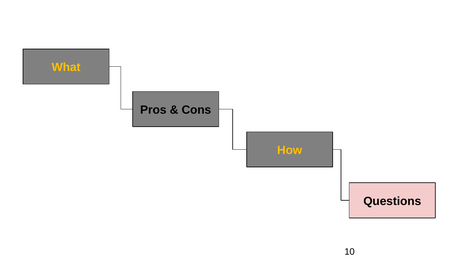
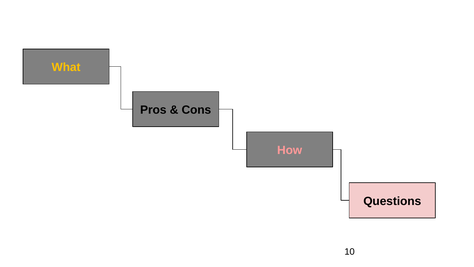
How colour: yellow -> pink (290, 150)
